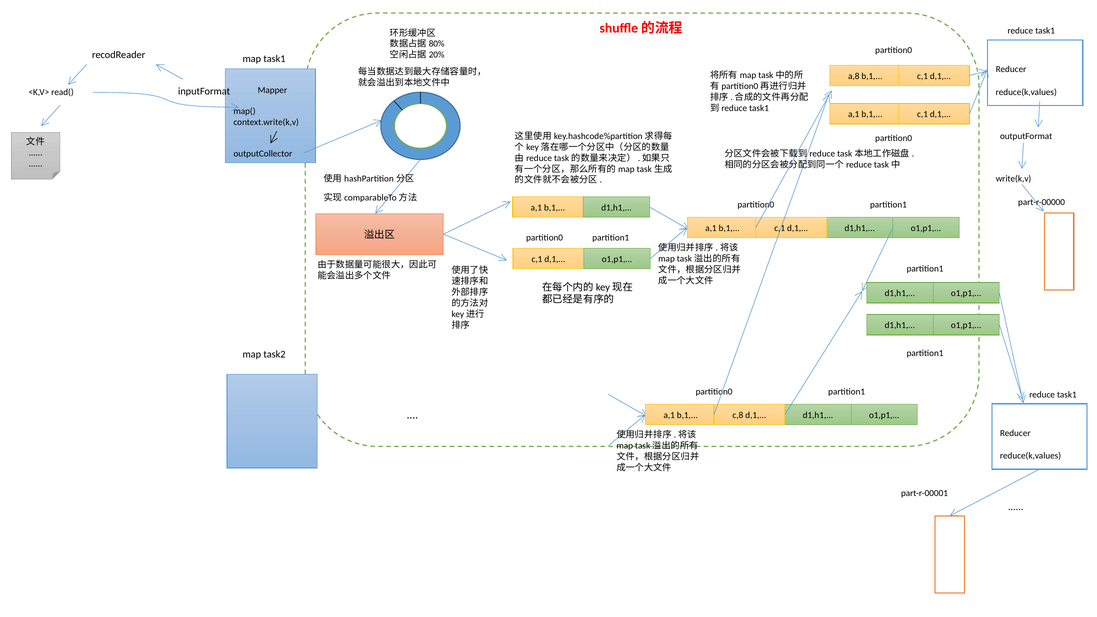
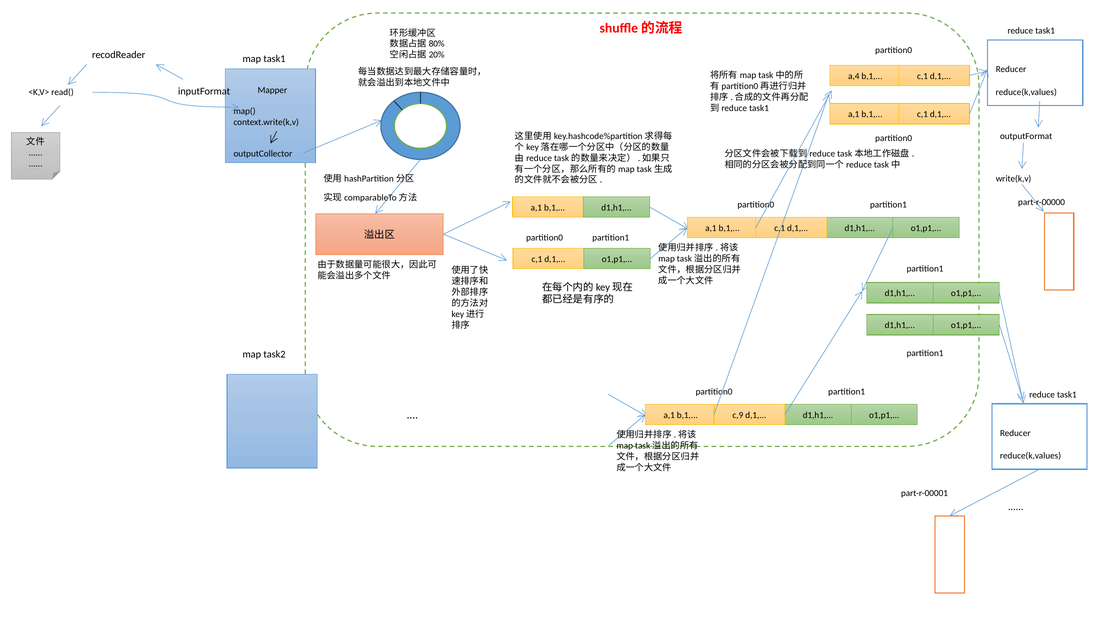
a,8: a,8 -> a,4 (854, 76)
c,8: c,8 -> c,9 (738, 415)
